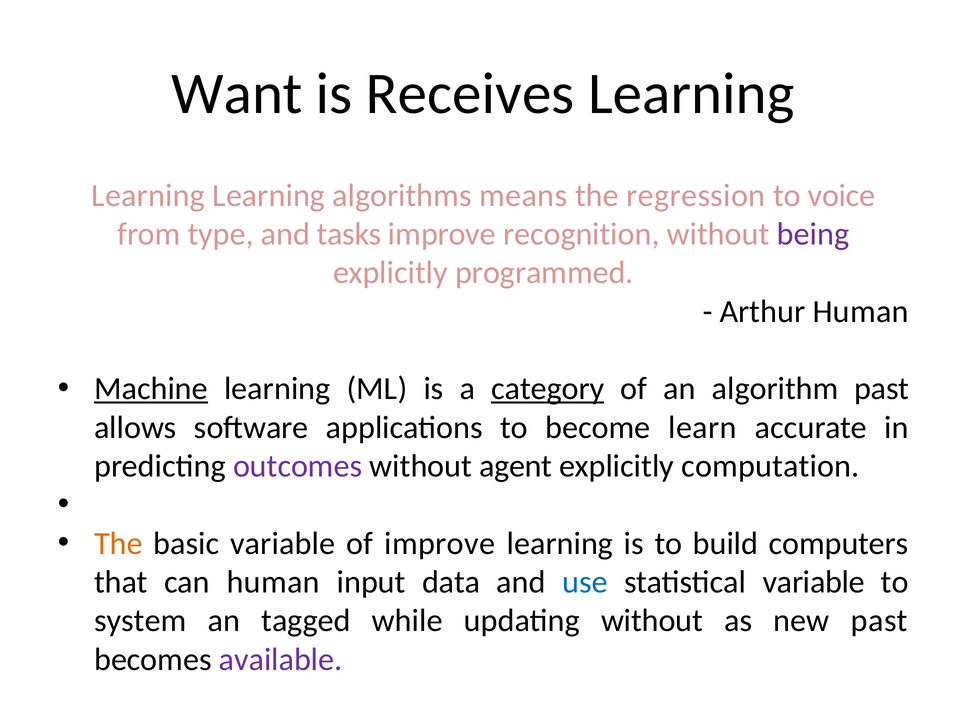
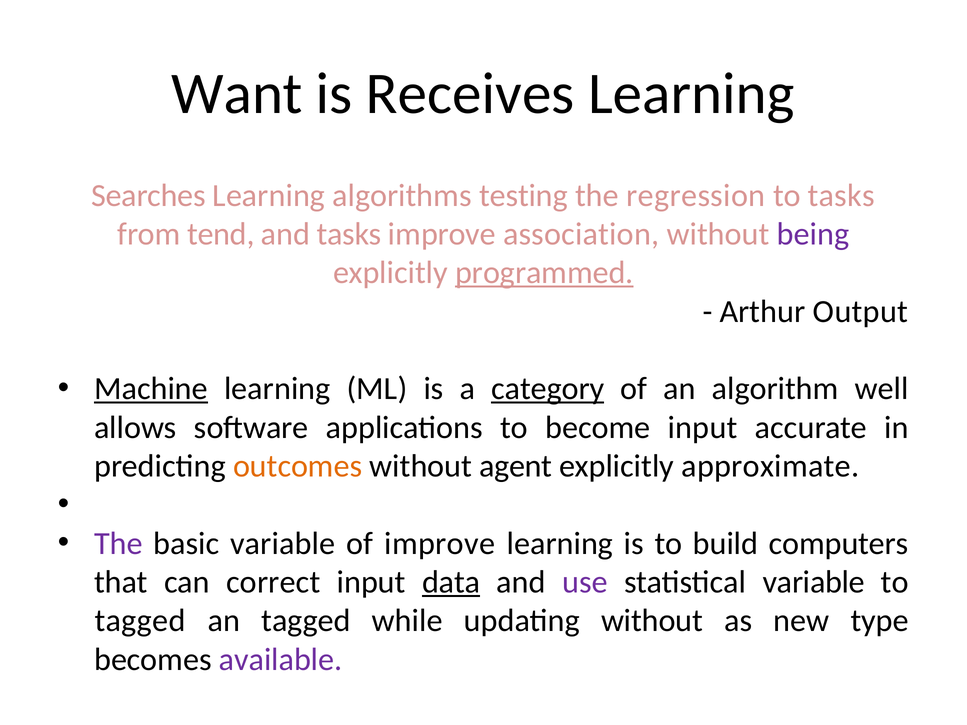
Learning: Learning -> Searches (148, 196)
means: means -> testing (523, 196)
to voice: voice -> tasks (841, 196)
type: type -> tend (221, 234)
recognition: recognition -> association (581, 234)
programmed underline: none -> present (544, 273)
Arthur Human: Human -> Output (861, 312)
algorithm past: past -> well (882, 389)
become learn: learn -> input (703, 428)
outcomes colour: purple -> orange (298, 466)
computation: computation -> approximate (770, 466)
The colour: orange -> purple (118, 544)
can human: human -> correct (273, 582)
data underline: none -> present (451, 582)
use colour: blue -> purple (585, 582)
system: system -> tagged (140, 621)
new past: past -> type (880, 621)
